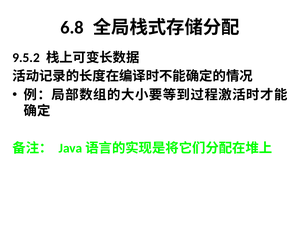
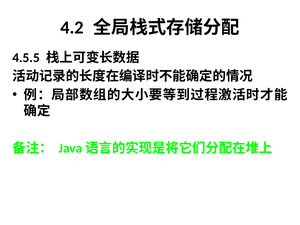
6.8: 6.8 -> 4.2 (72, 28)
9.5.2: 9.5.2 -> 4.5.5 (26, 58)
